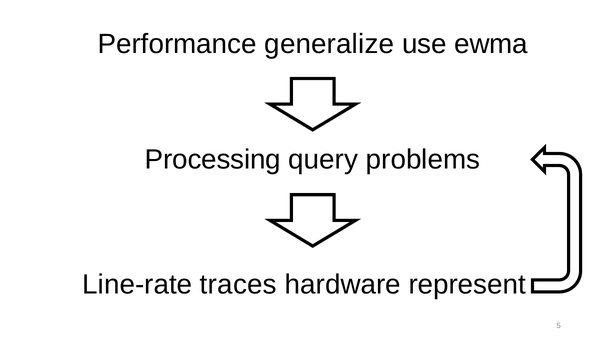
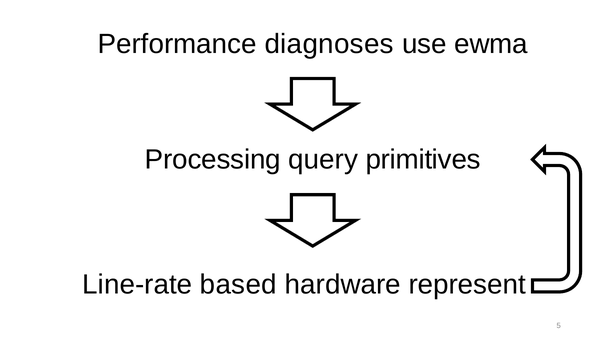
generalize: generalize -> diagnoses (329, 44)
problems: problems -> primitives (423, 160)
traces: traces -> based (238, 285)
